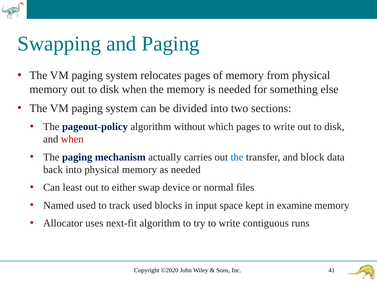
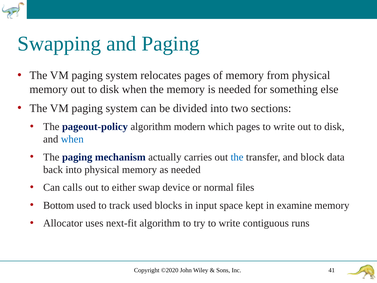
without: without -> modern (190, 127)
when colour: red -> blue (72, 139)
least: least -> calls (72, 187)
Named: Named -> Bottom (59, 205)
